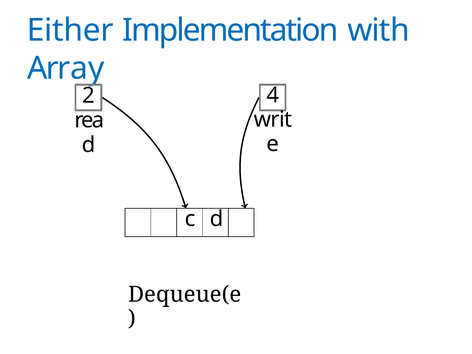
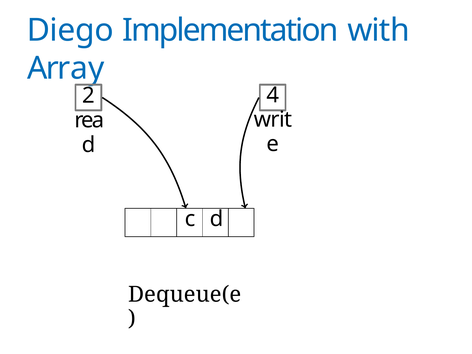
Either: Either -> Diego (70, 30)
